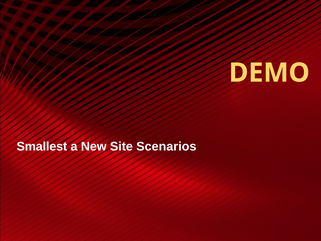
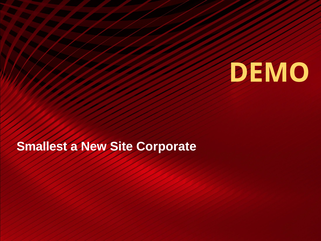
Scenarios: Scenarios -> Corporate (166, 146)
